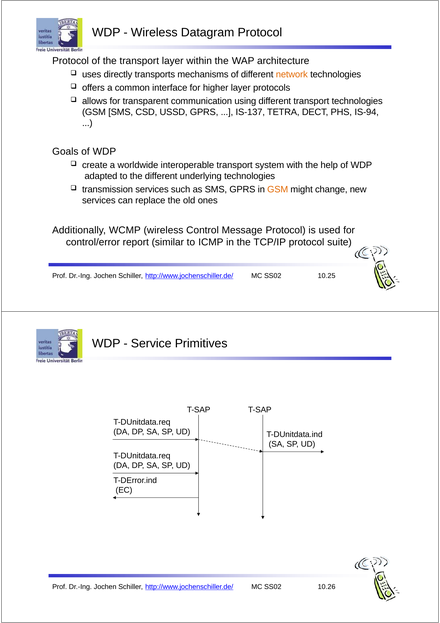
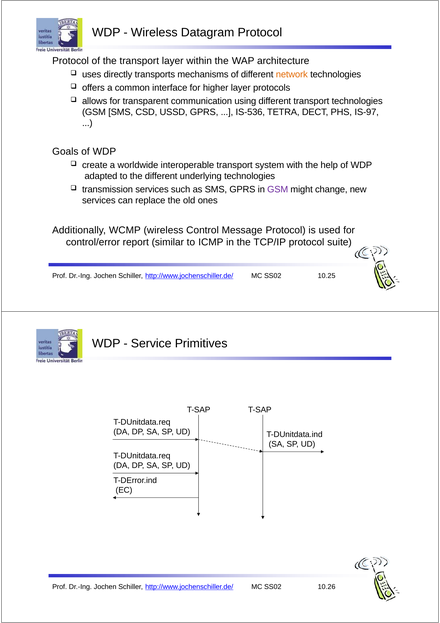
IS-137: IS-137 -> IS-536 (250, 112)
IS-94: IS-94 -> IS-97 (367, 112)
GSM colour: orange -> purple (278, 189)
